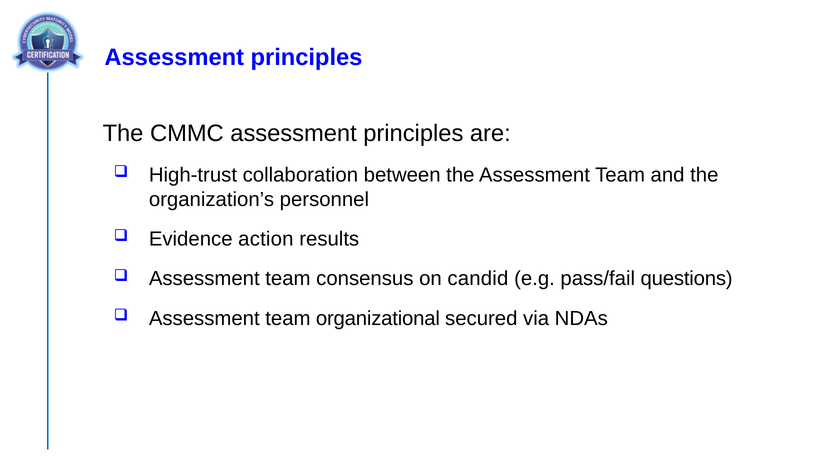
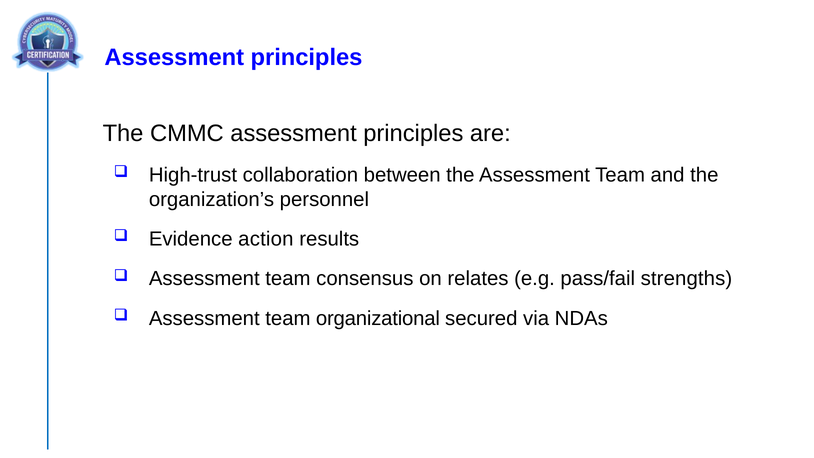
candid: candid -> relates (478, 279)
questions: questions -> strengths (686, 279)
